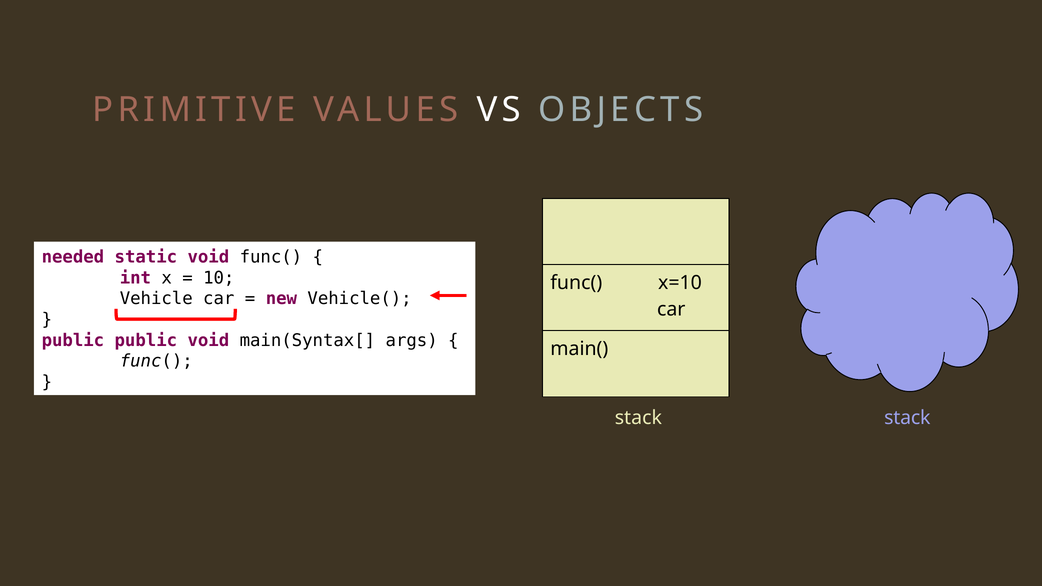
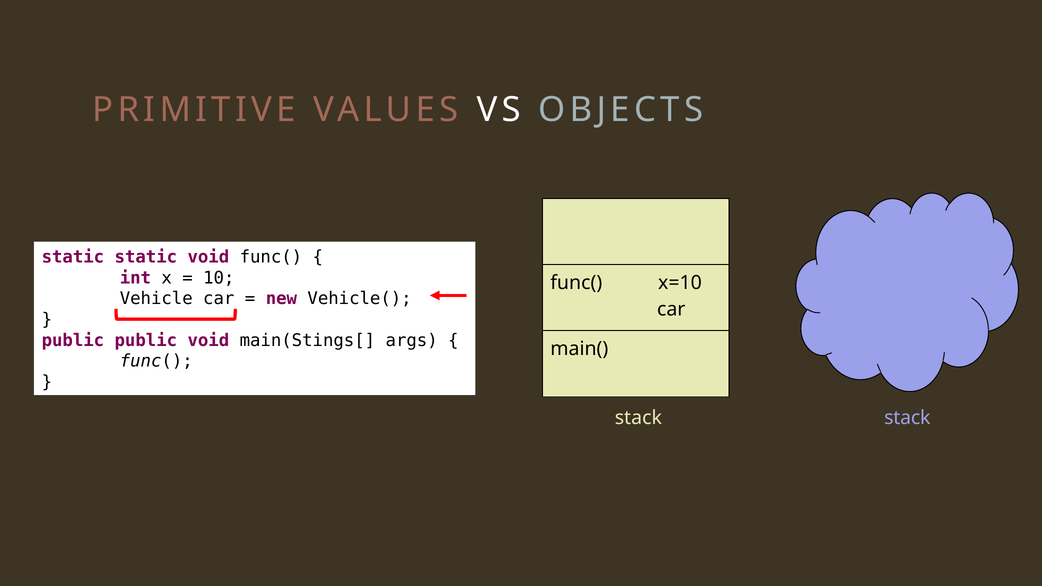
needed: needed -> static (73, 257)
main(Syntax[: main(Syntax[ -> main(Stings[ (307, 340)
